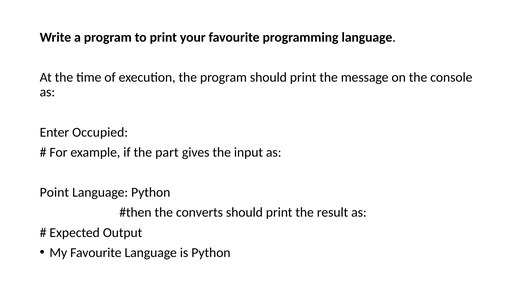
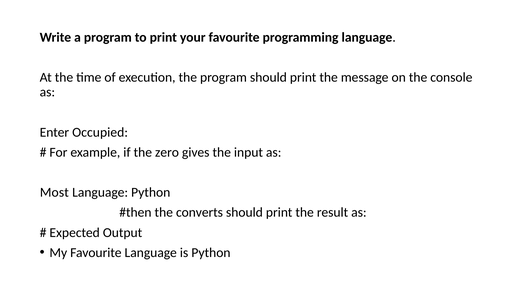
part: part -> zero (167, 152)
Point: Point -> Most (54, 192)
